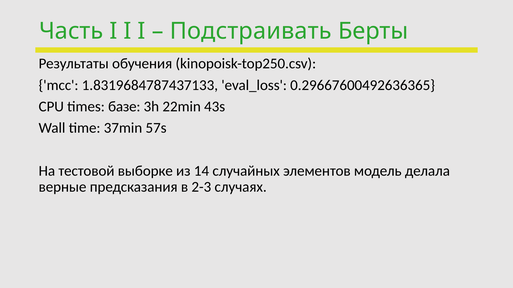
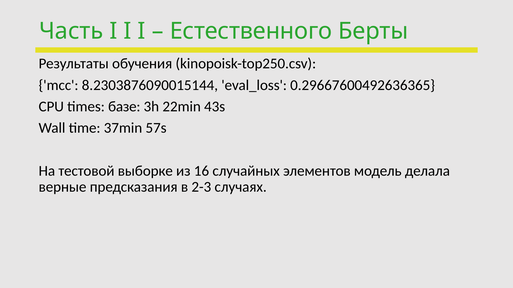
Подстраивать: Подстраивать -> Естественного (251, 31)
1.8319684787437133: 1.8319684787437133 -> 8.2303876090015144 (150, 85)
14: 14 -> 16 (201, 171)
